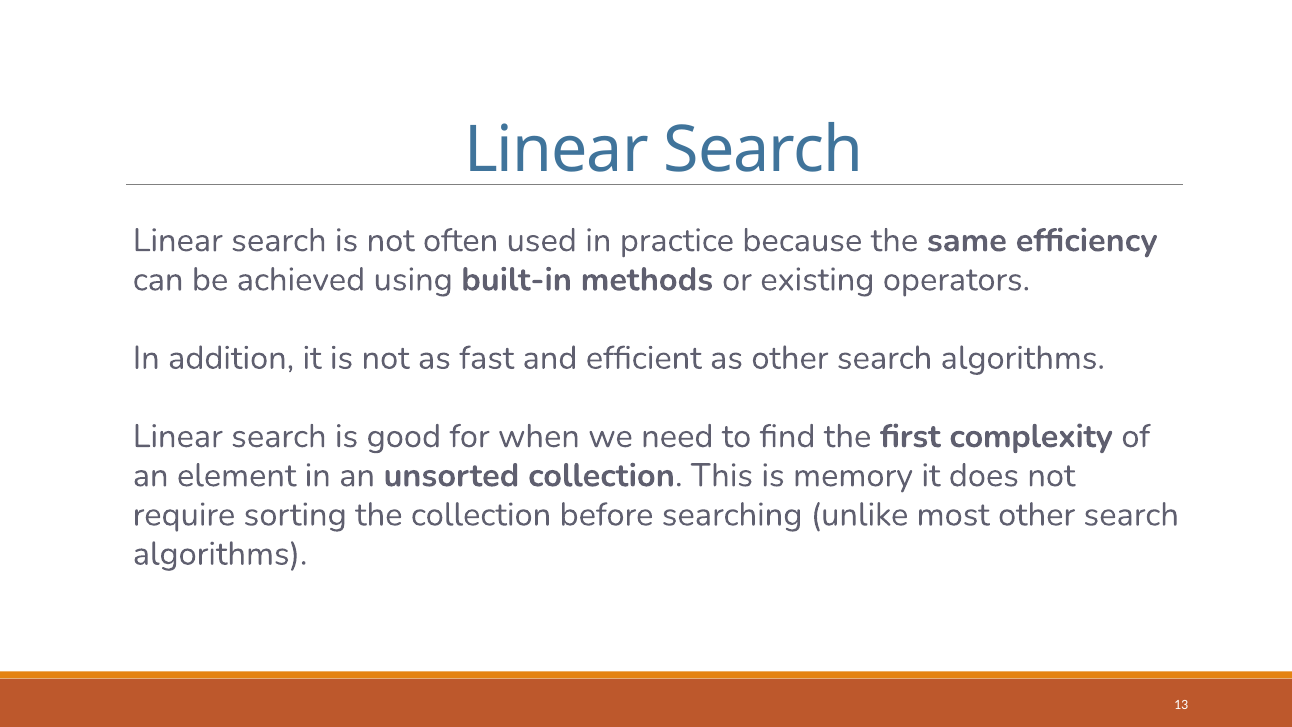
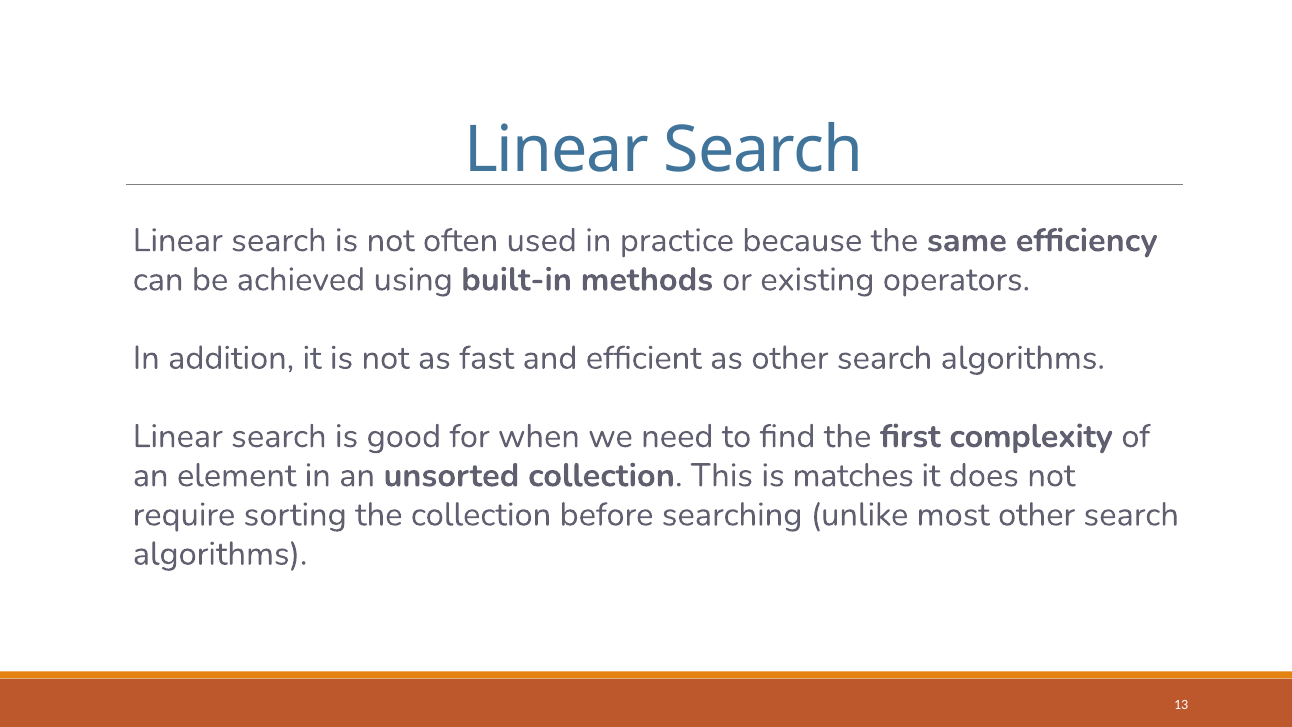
memory: memory -> matches (853, 475)
